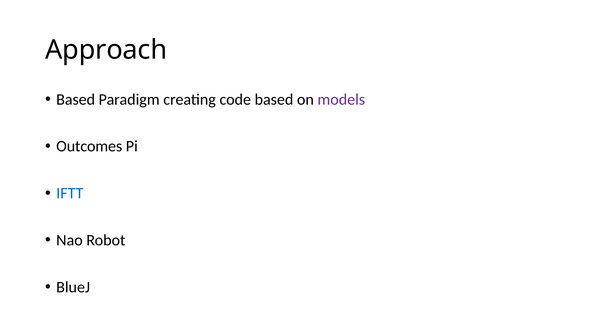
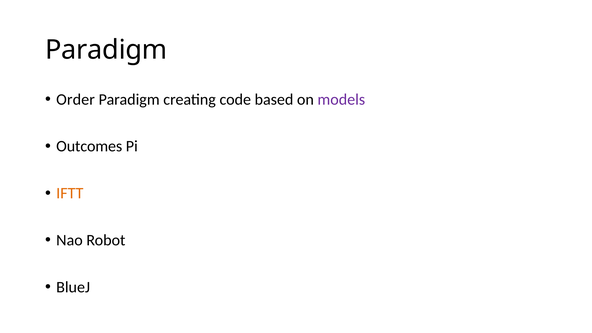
Approach: Approach -> Paradigm (106, 50)
Based: Based -> Order (76, 99)
IFTT colour: blue -> orange (70, 193)
